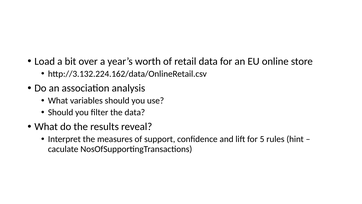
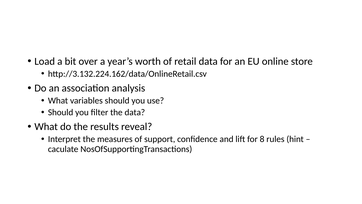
5: 5 -> 8 (262, 139)
